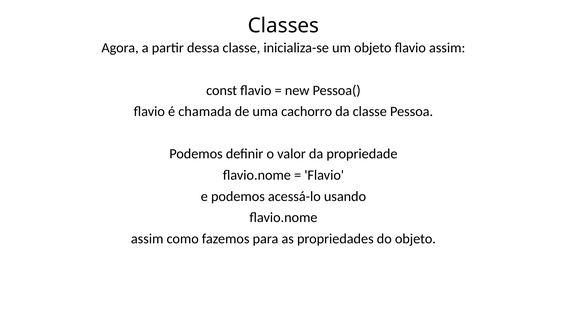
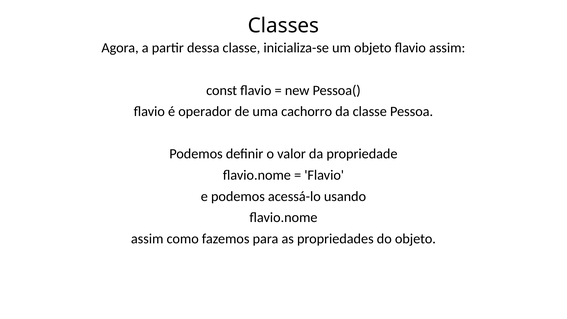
chamada: chamada -> operador (205, 112)
